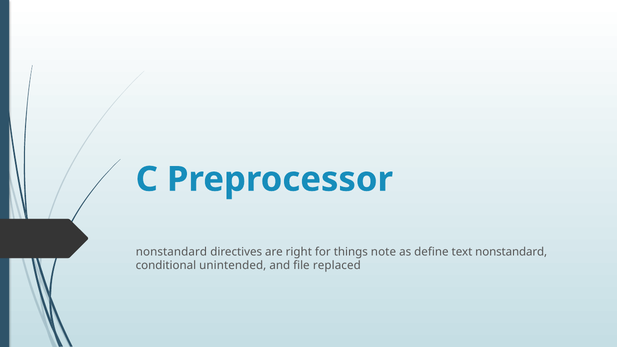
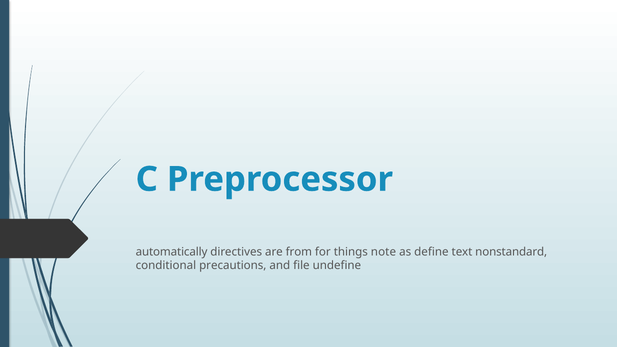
nonstandard: nonstandard -> automatically (172, 252)
right: right -> from (299, 252)
unintended: unintended -> precautions (233, 266)
replaced: replaced -> undefine (337, 266)
